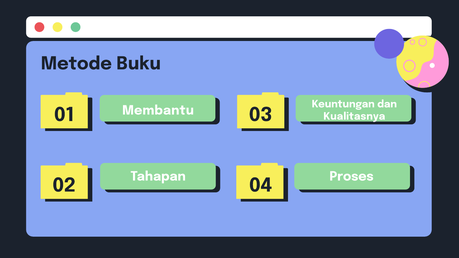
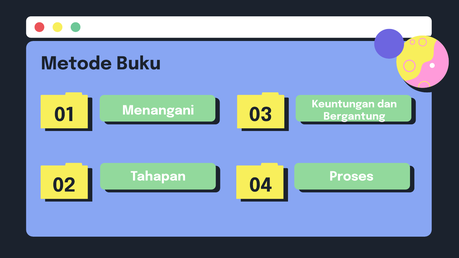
Membantu: Membantu -> Menangani (158, 110)
Kualitasnya: Kualitasnya -> Bergantung (354, 116)
